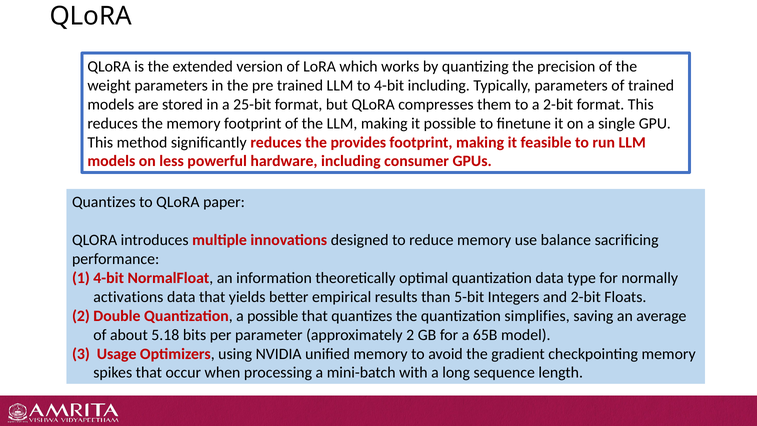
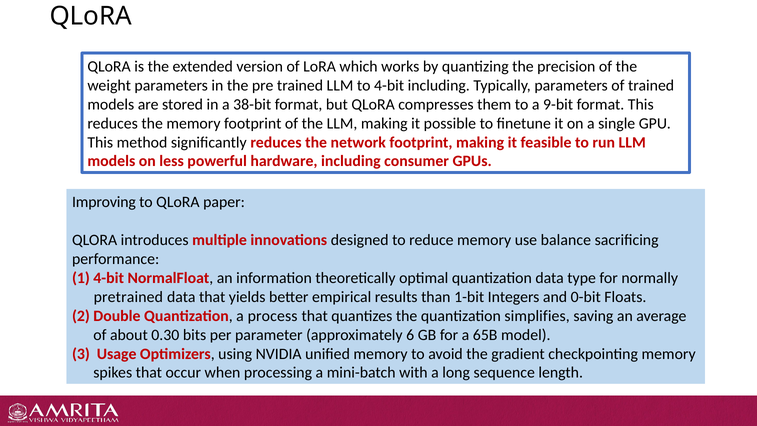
25-bit: 25-bit -> 38-bit (252, 104)
a 2-bit: 2-bit -> 9-bit (558, 104)
provides: provides -> network (358, 142)
Quantizes: Quantizes -> Improving (104, 202)
activations: activations -> pretrained (128, 297)
5-bit: 5-bit -> 1-bit (469, 297)
and 2-bit: 2-bit -> 0-bit (586, 297)
a possible: possible -> process (273, 316)
5.18: 5.18 -> 0.30 (165, 335)
2: 2 -> 6 (410, 335)
